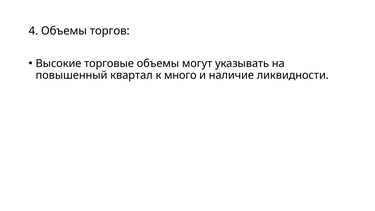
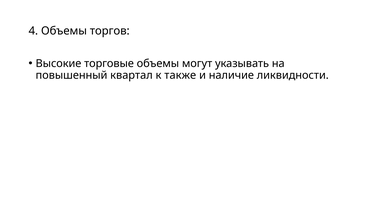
много: много -> также (180, 75)
